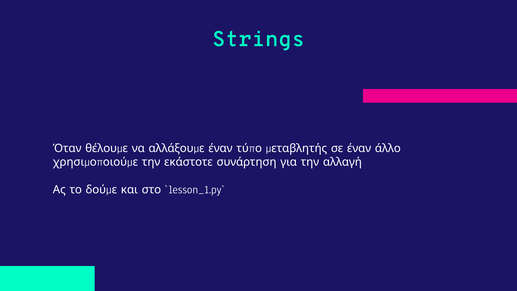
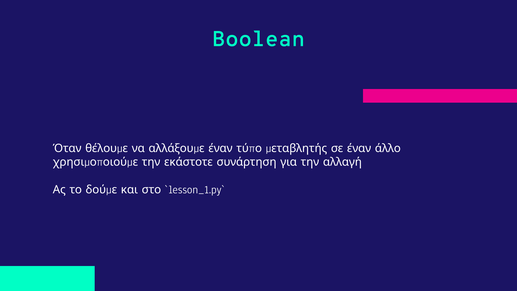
Strings: Strings -> Boolean (258, 39)
